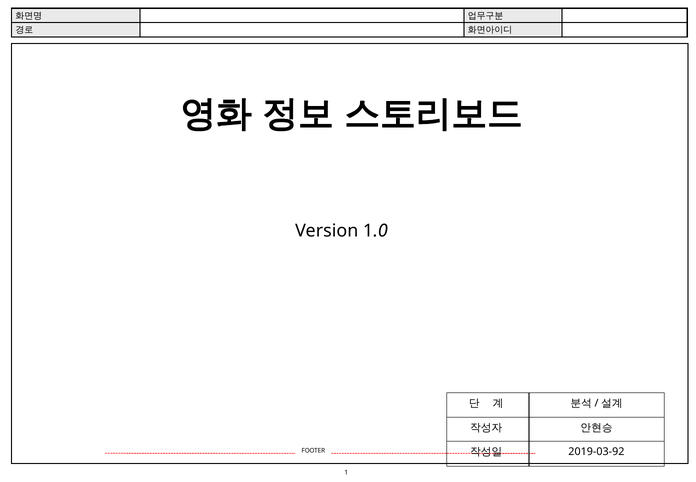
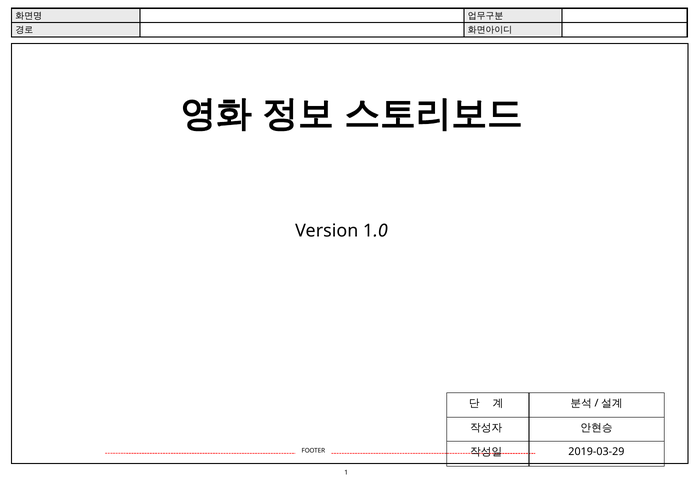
2019-03-92: 2019-03-92 -> 2019-03-29 (596, 452)
